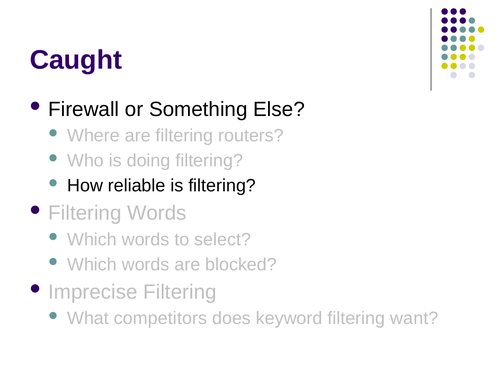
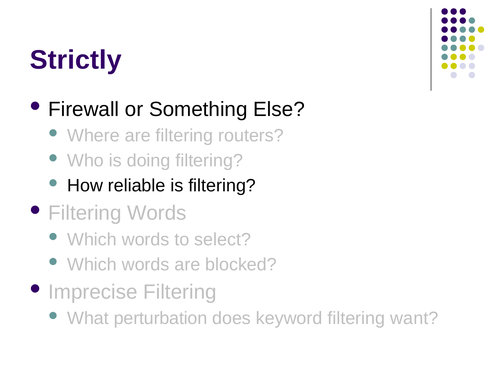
Caught: Caught -> Strictly (76, 60)
competitors: competitors -> perturbation (161, 319)
